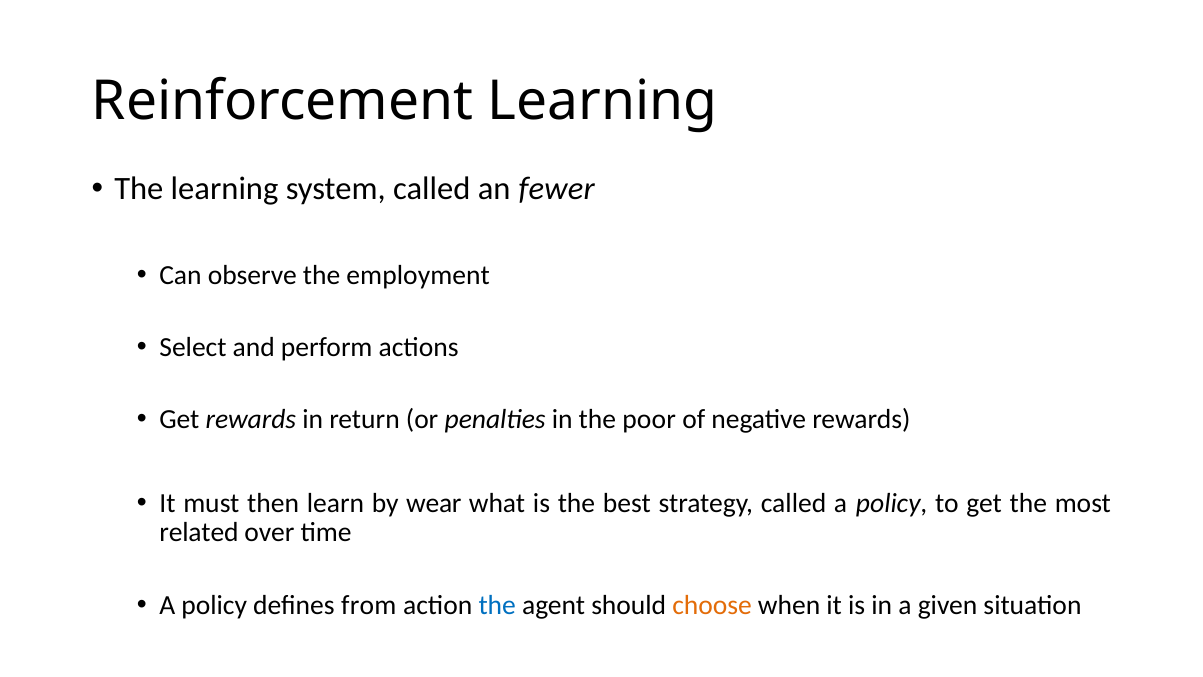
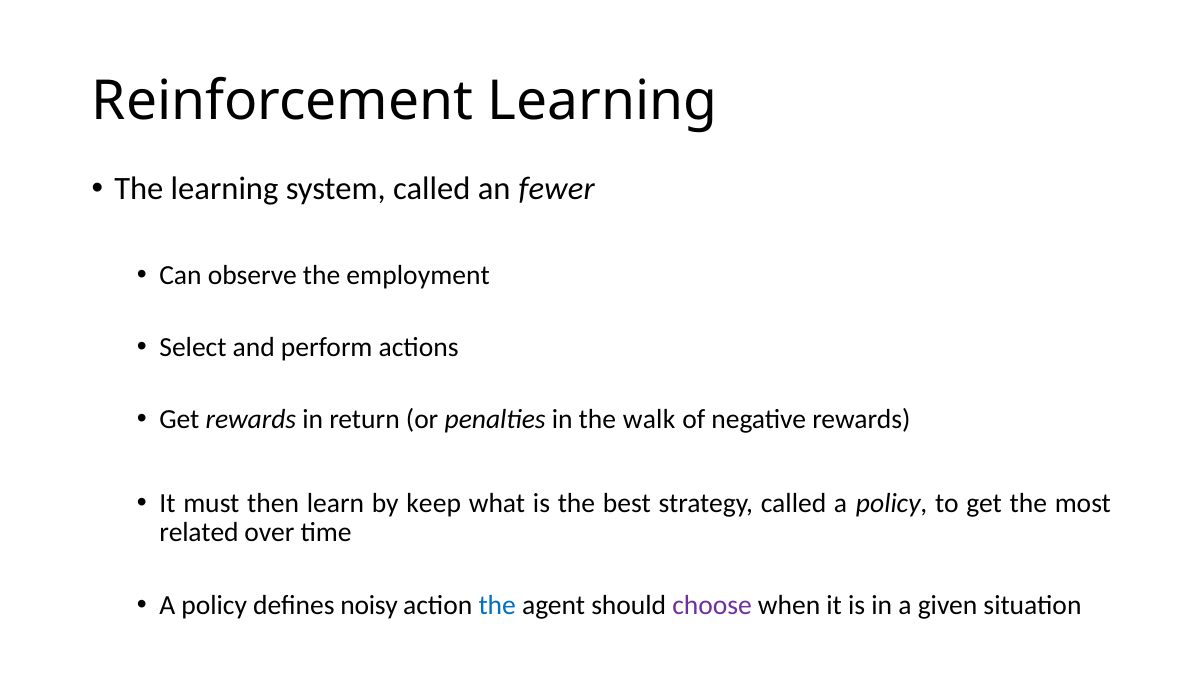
poor: poor -> walk (649, 419)
wear: wear -> keep (434, 503)
from: from -> noisy (369, 605)
choose colour: orange -> purple (712, 605)
